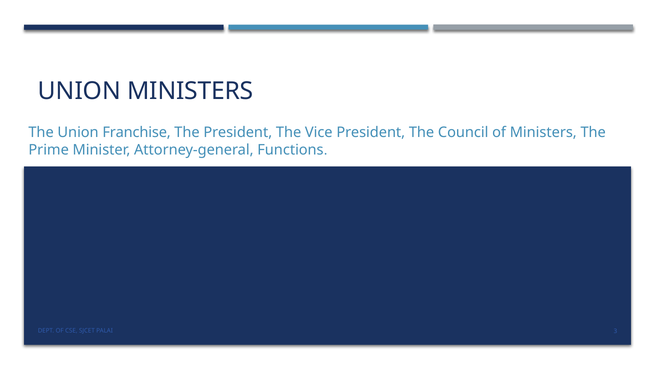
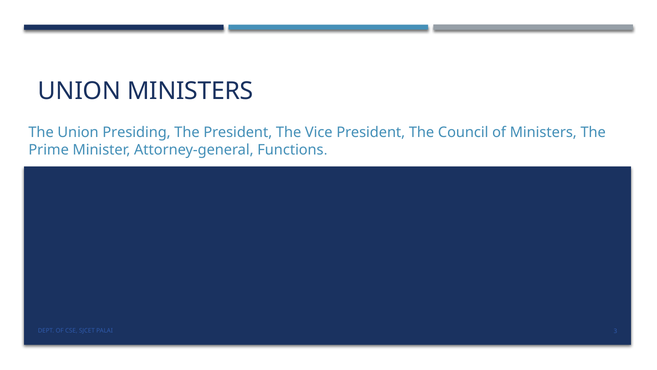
Franchise: Franchise -> Presiding (137, 132)
